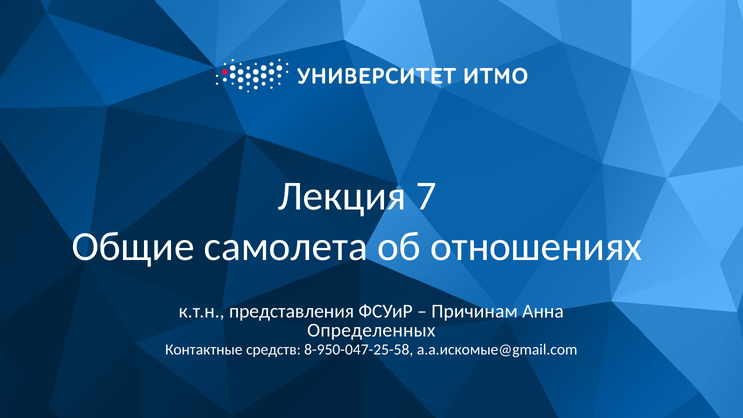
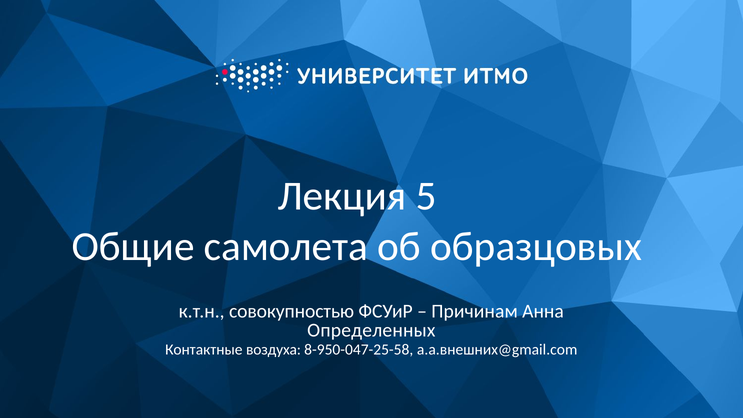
7: 7 -> 5 (426, 196)
отношениях: отношениях -> образцовых (536, 246)
представления: представления -> совокупностью (292, 311)
средств: средств -> воздуха (274, 350)
a.a.искомые@gmail.com: a.a.искомые@gmail.com -> a.a.внешних@gmail.com (497, 350)
